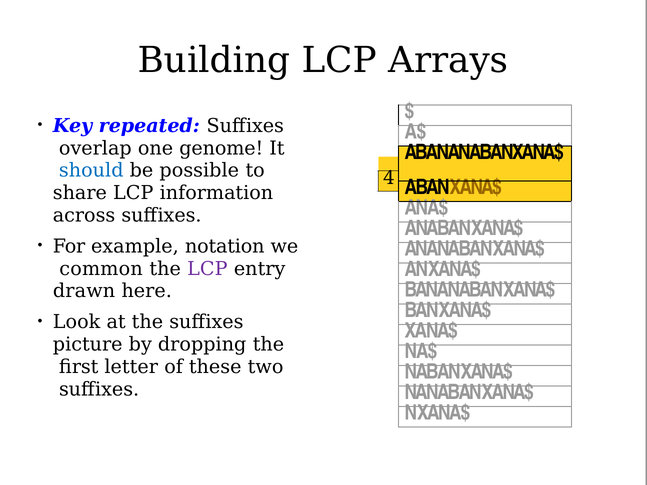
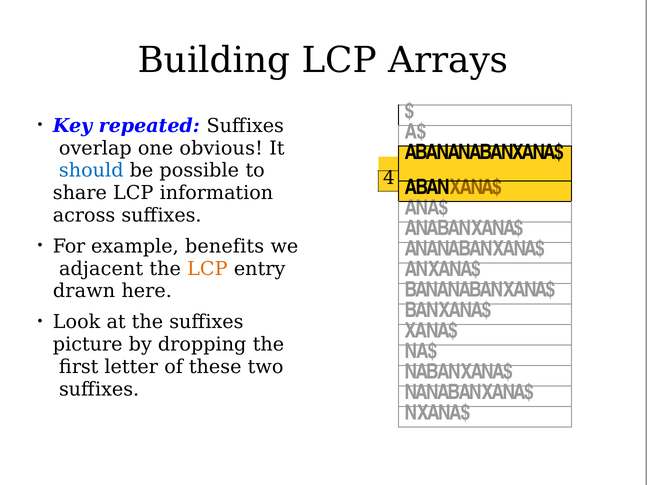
genome: genome -> obvious (221, 148)
notation: notation -> benefits (225, 246)
common: common -> adjacent (101, 269)
LCP colour: purple -> orange (207, 269)
